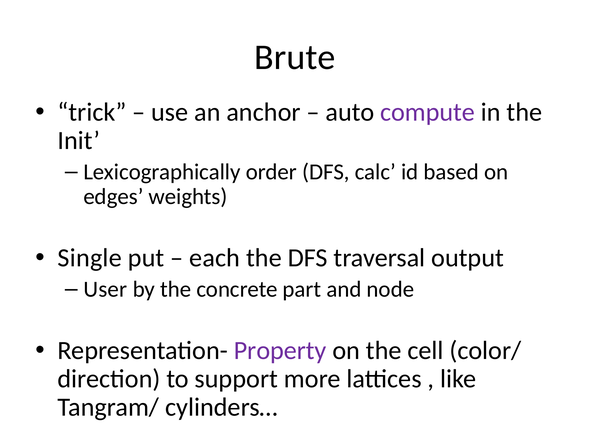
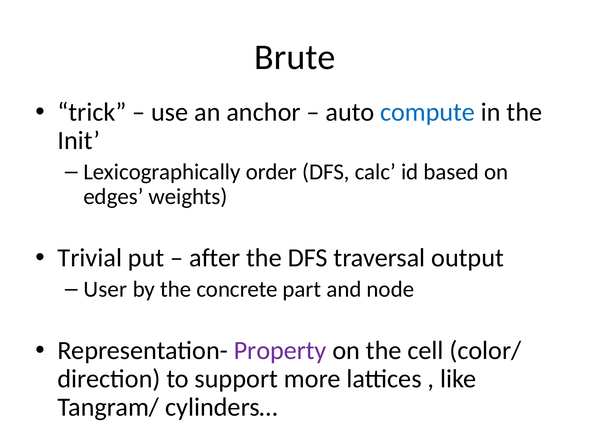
compute colour: purple -> blue (428, 112)
Single: Single -> Trivial (90, 258)
each: each -> after (215, 258)
